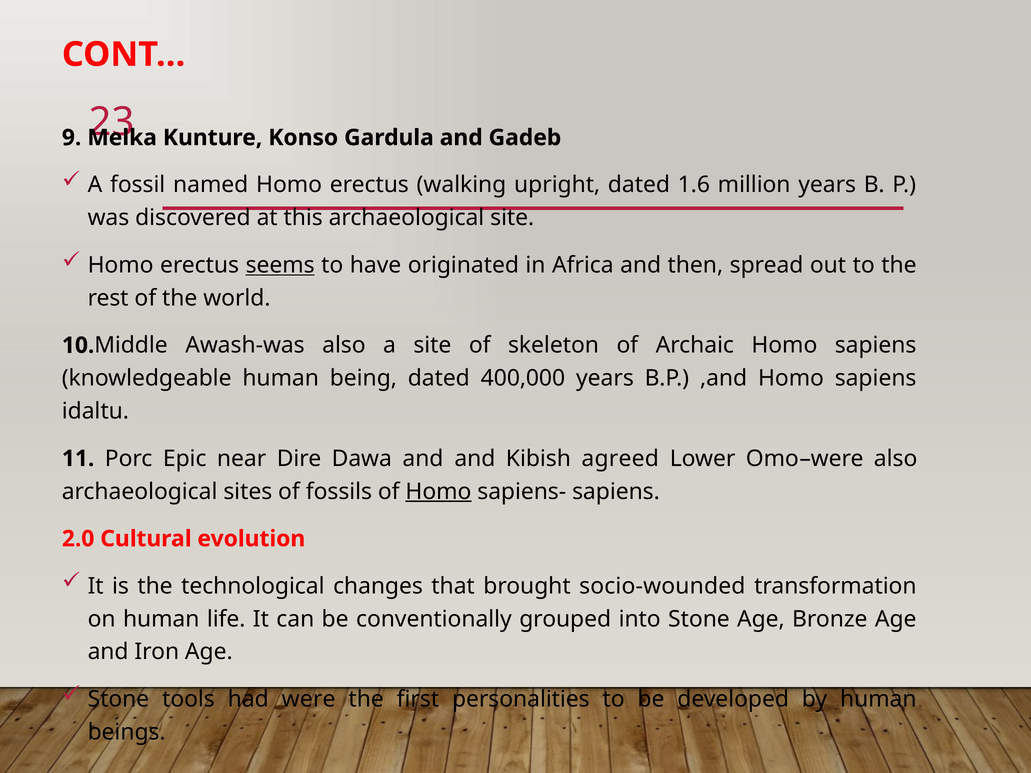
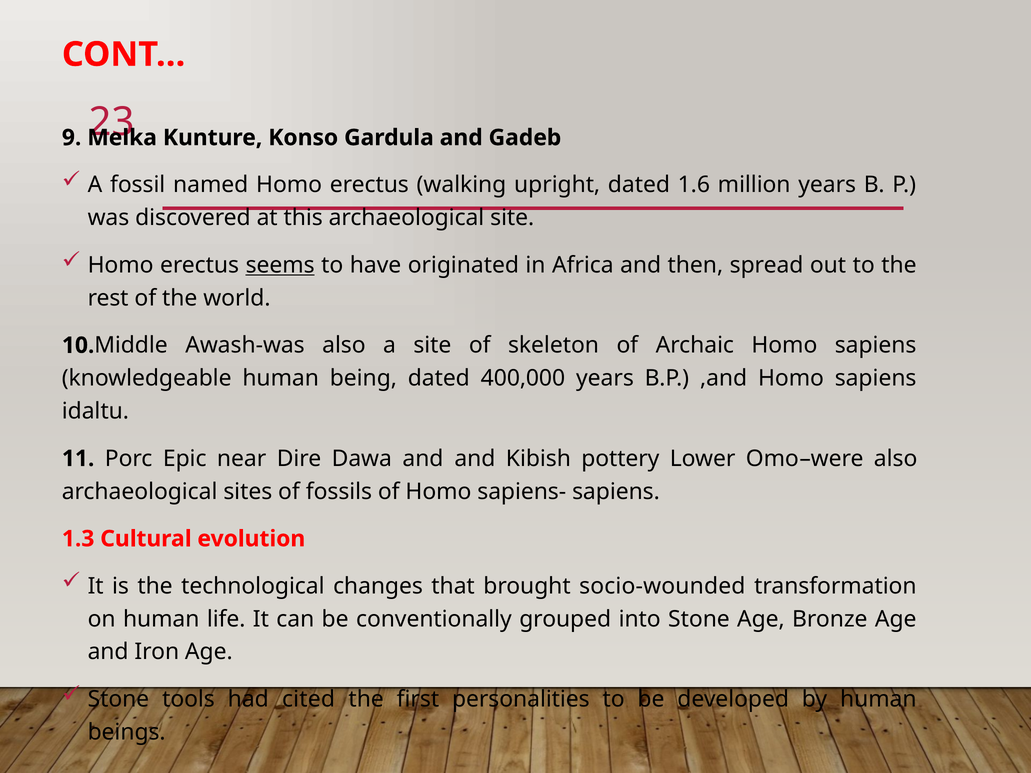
agreed: agreed -> pottery (620, 459)
Homo underline: present -> none (438, 492)
2.0: 2.0 -> 1.3 (78, 539)
were: were -> cited (309, 699)
